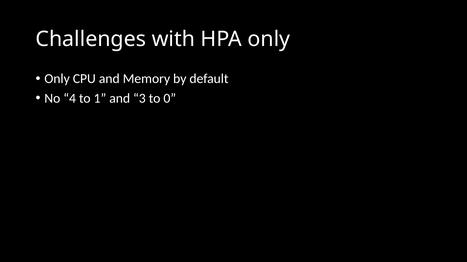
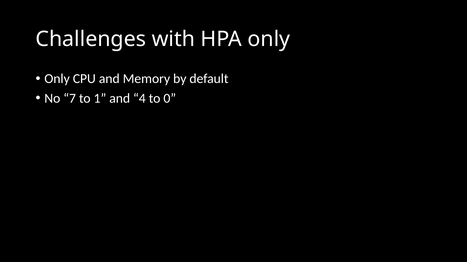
4: 4 -> 7 (70, 99)
3: 3 -> 4 (139, 99)
